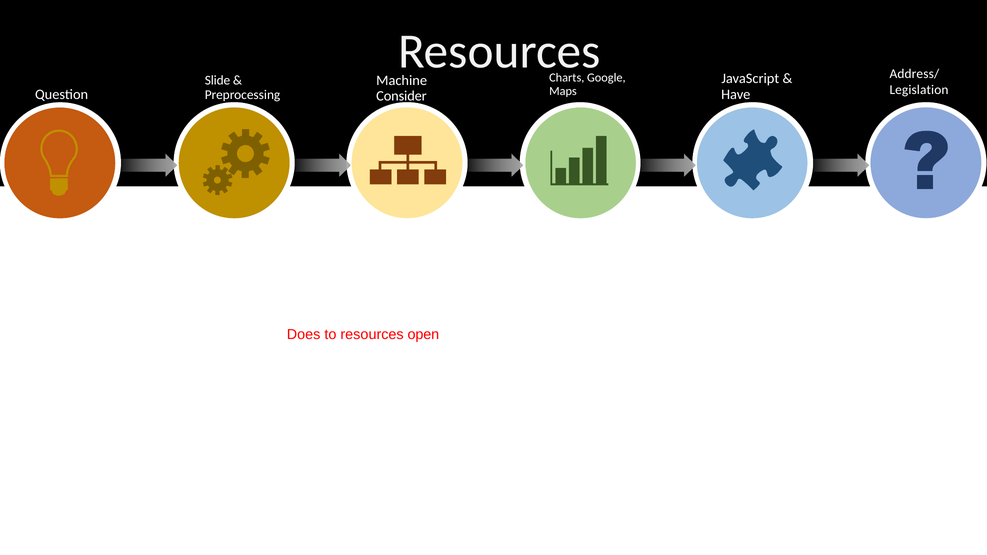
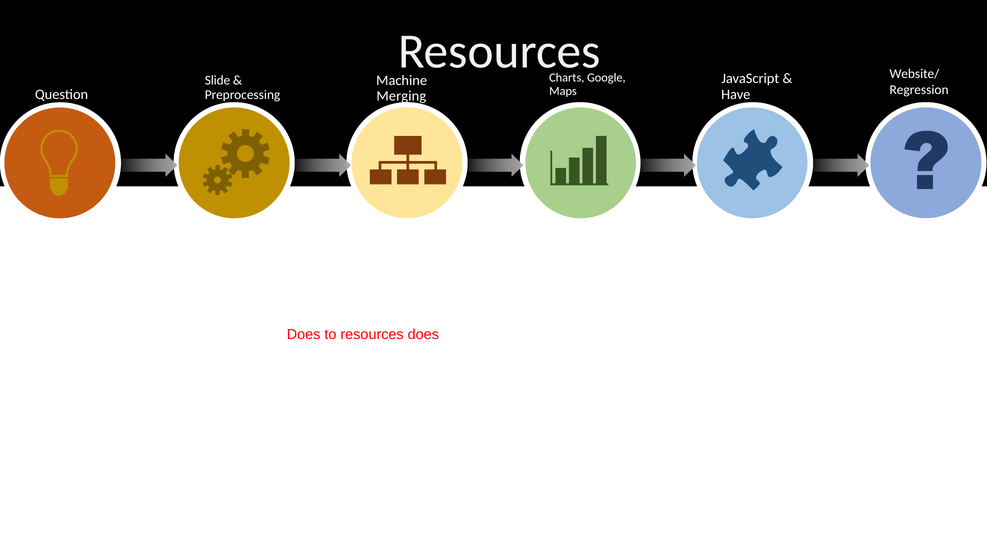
Address/: Address/ -> Website/ (914, 74)
Legislation: Legislation -> Regression (919, 90)
Consider: Consider -> Merging (401, 96)
to resources open: open -> does (423, 335)
